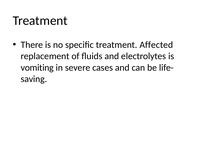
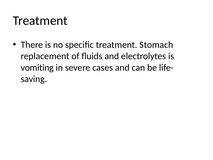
Affected: Affected -> Stomach (156, 45)
